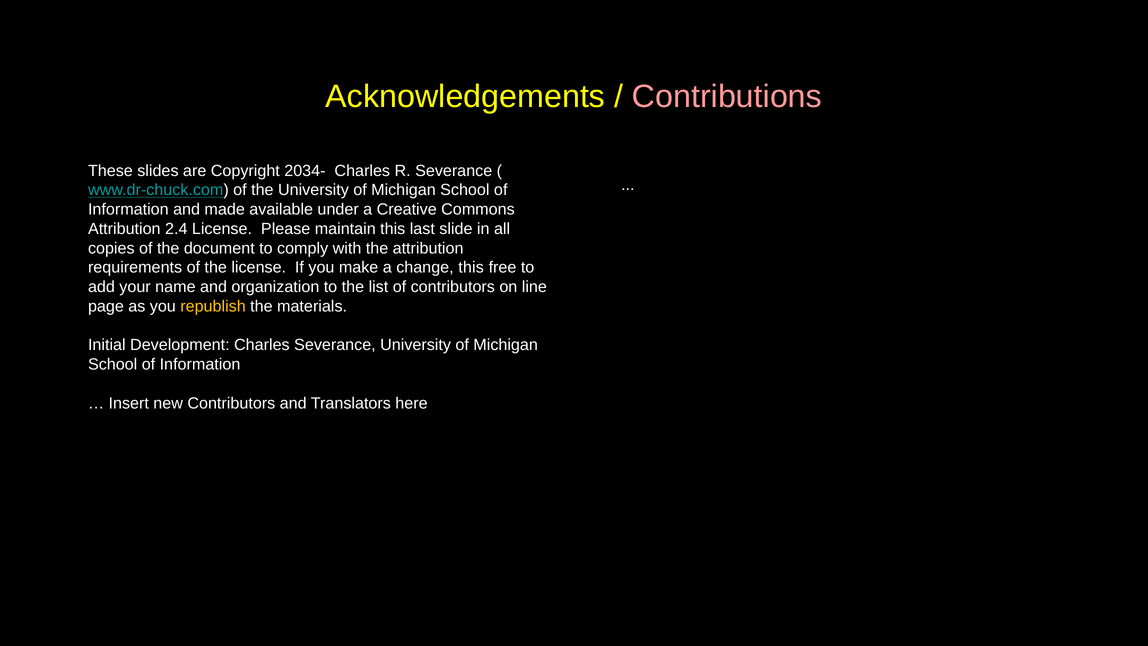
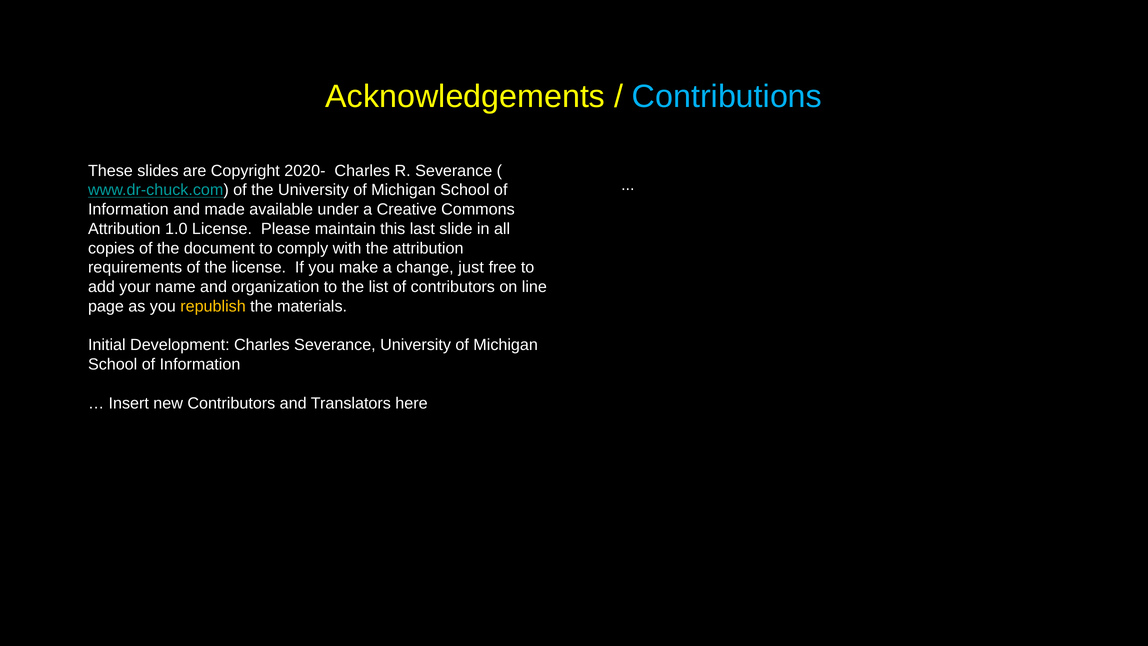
Contributions colour: pink -> light blue (727, 97)
2034-: 2034- -> 2020- (305, 171)
2.4: 2.4 -> 1.0 (176, 229)
change this: this -> just (471, 267)
